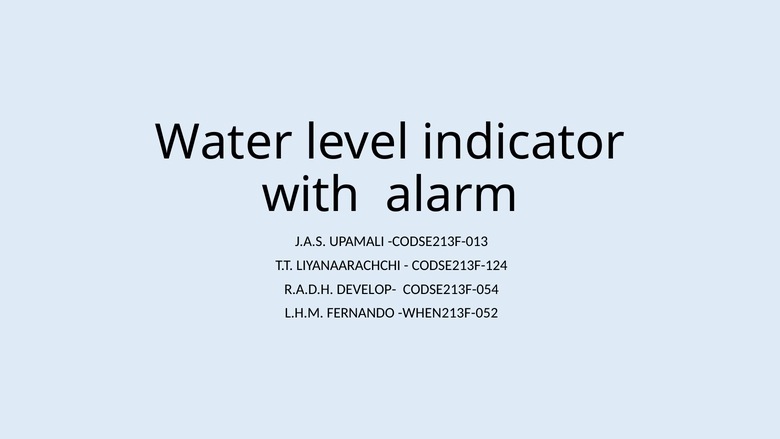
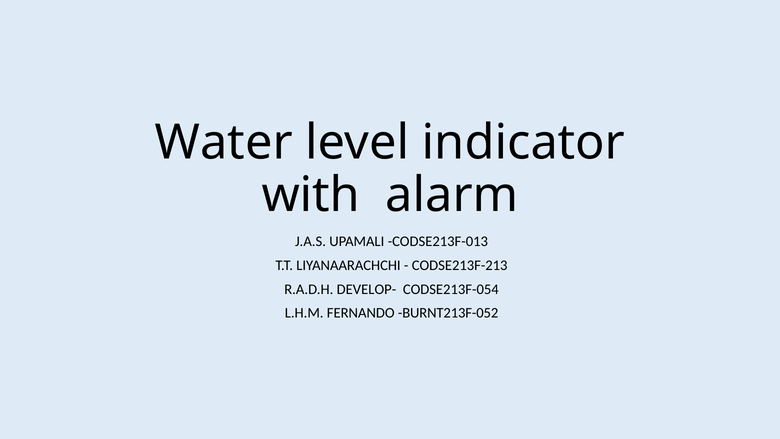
CODSE213F-124: CODSE213F-124 -> CODSE213F-213 (460, 265)
WHEN213F-052: WHEN213F-052 -> BURNT213F-052 (448, 313)
